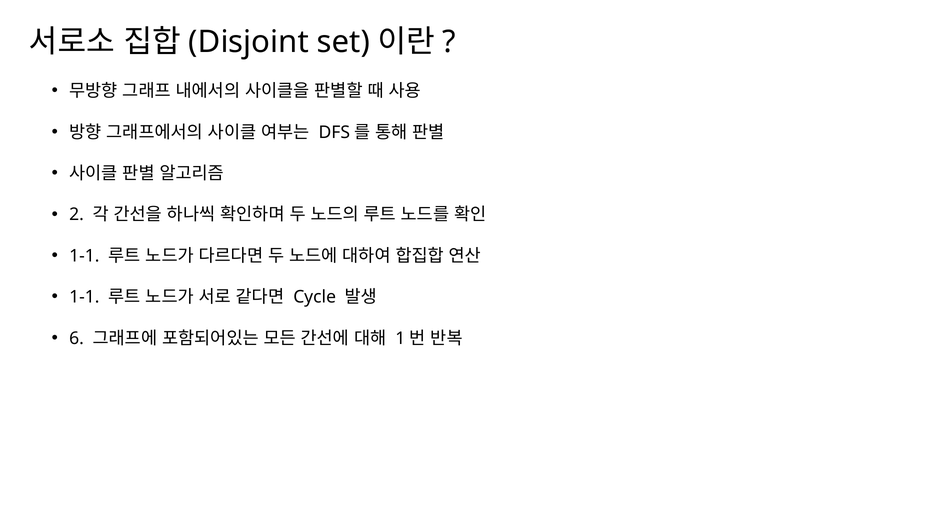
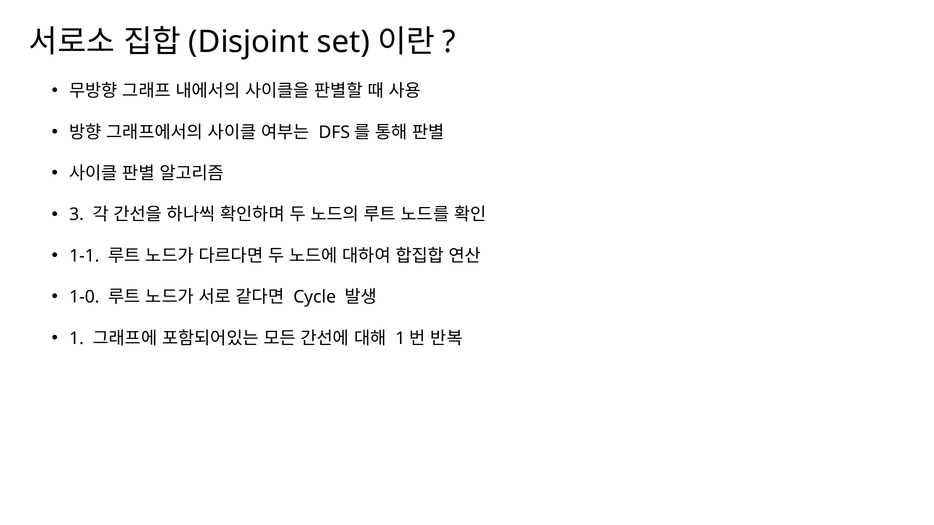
2: 2 -> 3 (77, 215)
1-1: 1-1 -> 1-0 (84, 297)
6: 6 -> 1 (77, 339)
